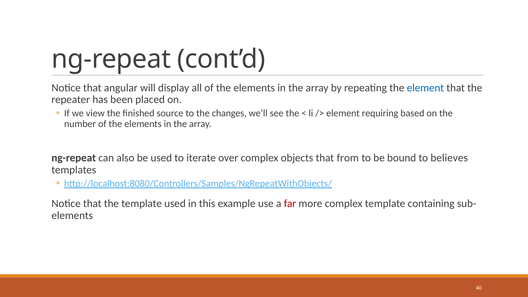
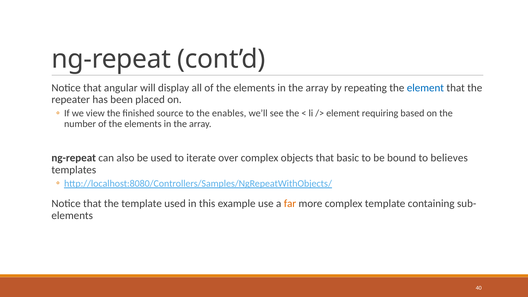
changes: changes -> enables (229, 113)
from: from -> basic (348, 158)
far colour: red -> orange (290, 204)
